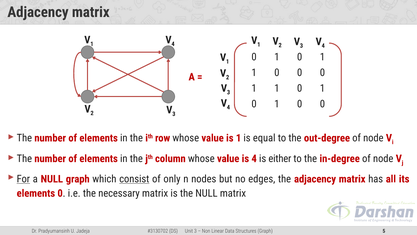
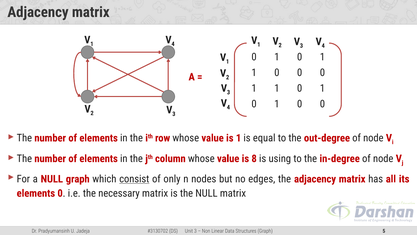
is 4: 4 -> 8 (254, 158)
either: either -> using (280, 158)
For underline: present -> none (23, 179)
